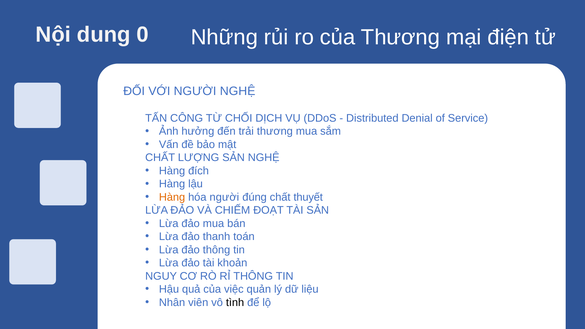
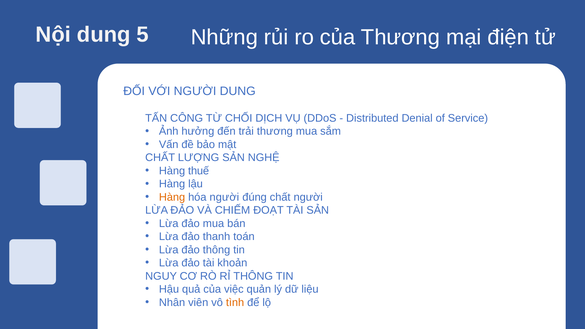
0: 0 -> 5 (143, 35)
NGƯỜI NGHỆ: NGHỆ -> DUNG (238, 91)
đích: đích -> thuế (199, 171)
chất thuyết: thuyết -> người (308, 197)
tình colour: black -> orange (235, 302)
